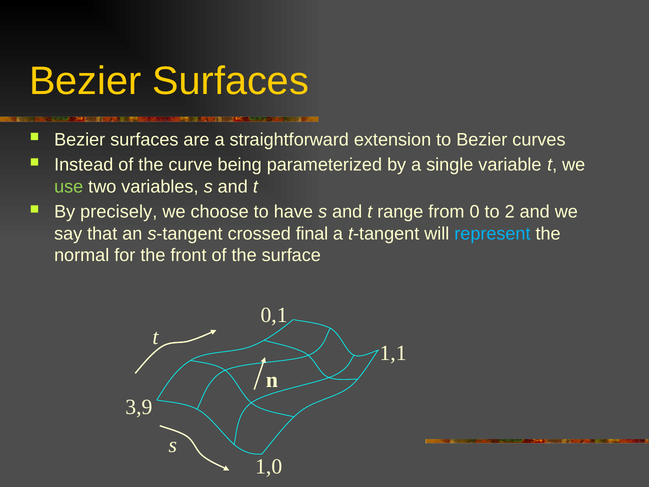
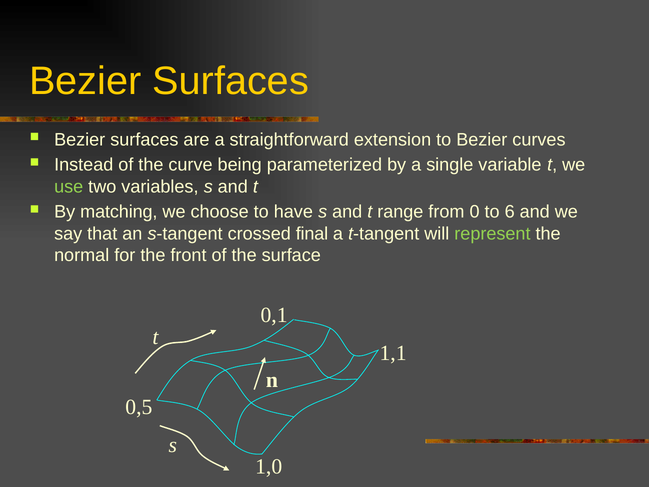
precisely: precisely -> matching (119, 212)
2: 2 -> 6 (510, 212)
represent colour: light blue -> light green (492, 233)
3,9: 3,9 -> 0,5 (139, 407)
